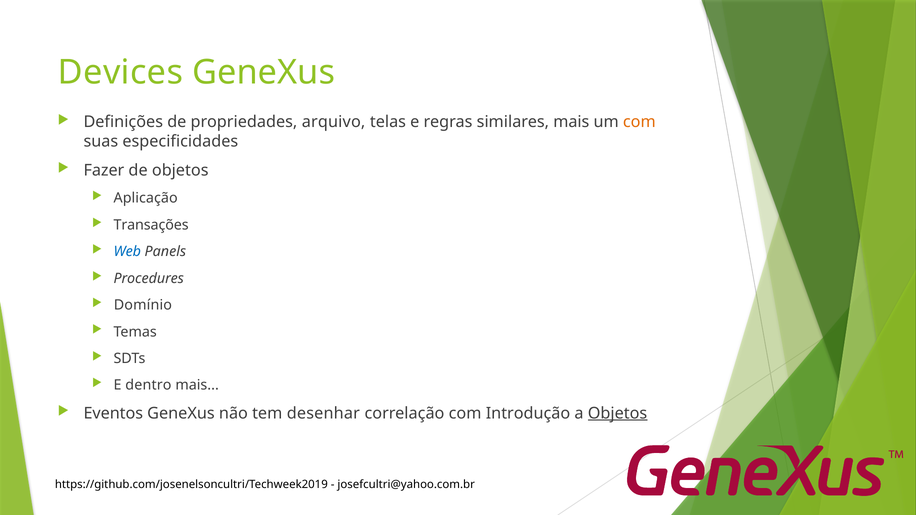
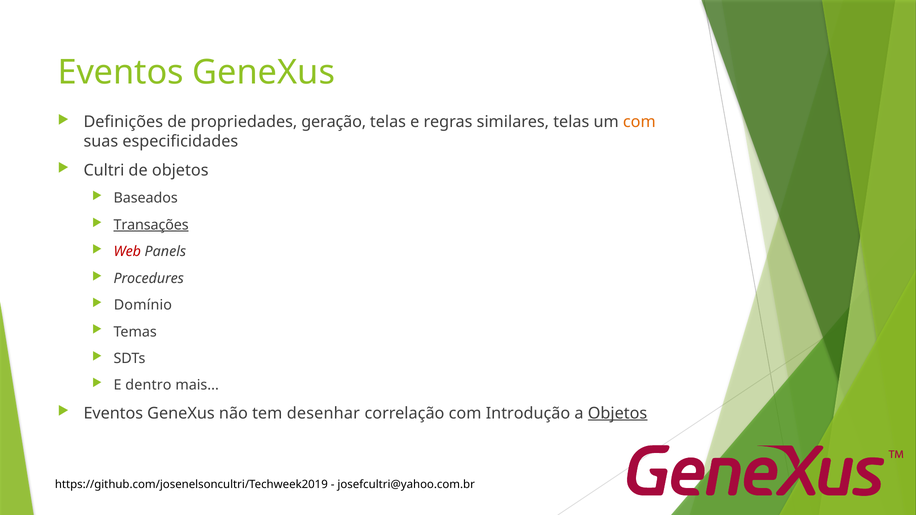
Devices: Devices -> Eventos (121, 72)
arquivo: arquivo -> geração (334, 122)
similares mais: mais -> telas (571, 122)
Fazer: Fazer -> Cultri (104, 171)
Aplicação: Aplicação -> Baseados (146, 198)
Transações underline: none -> present (151, 225)
Web colour: blue -> red (127, 252)
